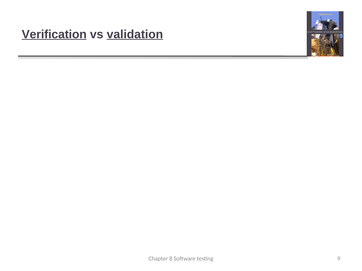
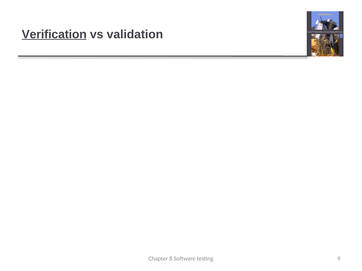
validation underline: present -> none (135, 34)
